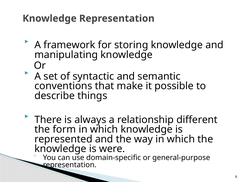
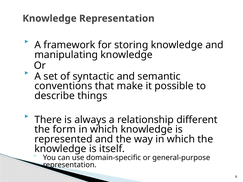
were: were -> itself (112, 149)
